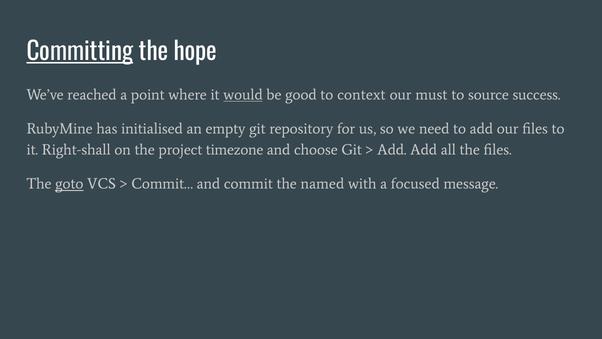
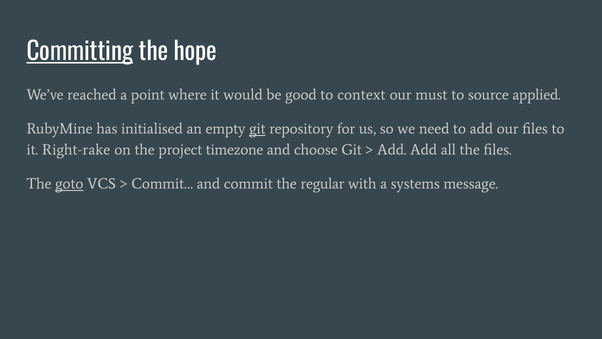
would underline: present -> none (243, 95)
success: success -> applied (537, 95)
git underline: none -> present (257, 129)
Right-shall: Right-shall -> Right-rake (76, 150)
named: named -> regular (323, 184)
focused: focused -> systems (415, 184)
